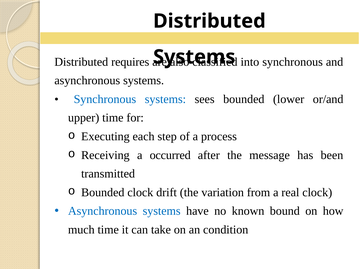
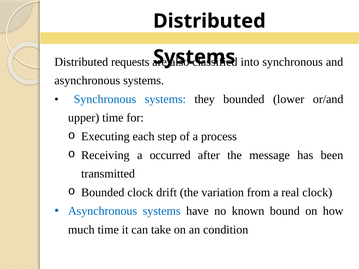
requires: requires -> requests (130, 62)
sees: sees -> they (205, 99)
